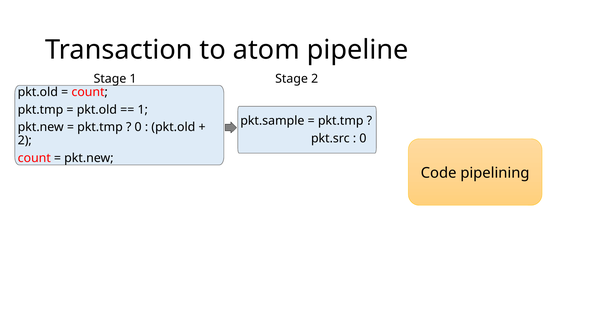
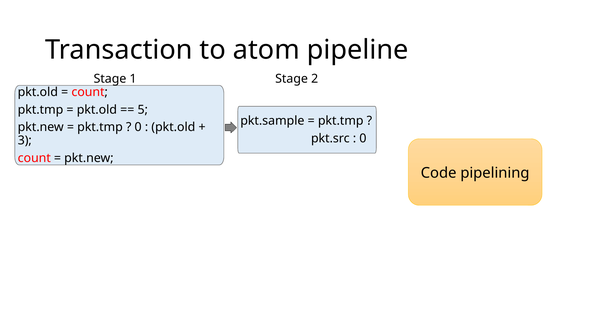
1: 1 -> 5 (143, 110)
2: 2 -> 3 (25, 141)
